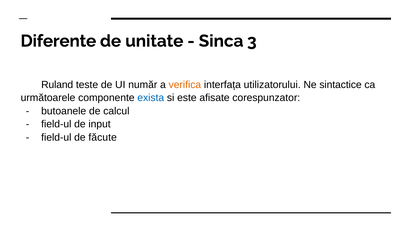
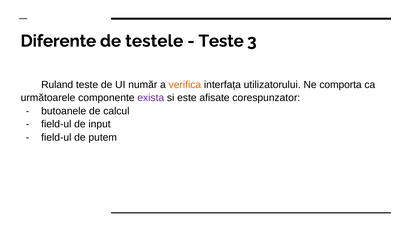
unitate: unitate -> testele (154, 41)
Sinca: Sinca -> Teste (221, 41)
sintactice: sintactice -> comporta (341, 84)
exista colour: blue -> purple (151, 98)
făcute: făcute -> putem (103, 137)
